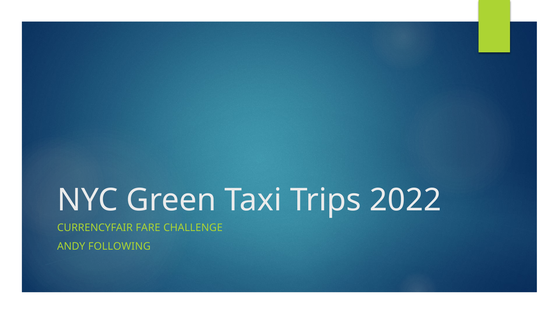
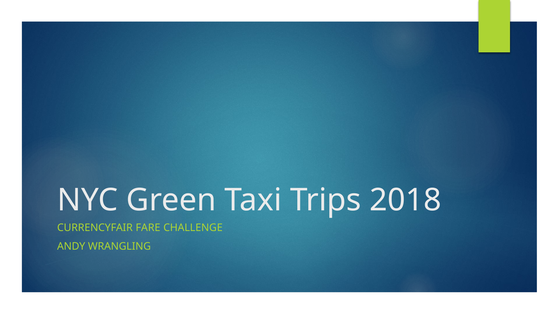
2022: 2022 -> 2018 (405, 200)
FOLLOWING: FOLLOWING -> WRANGLING (119, 247)
